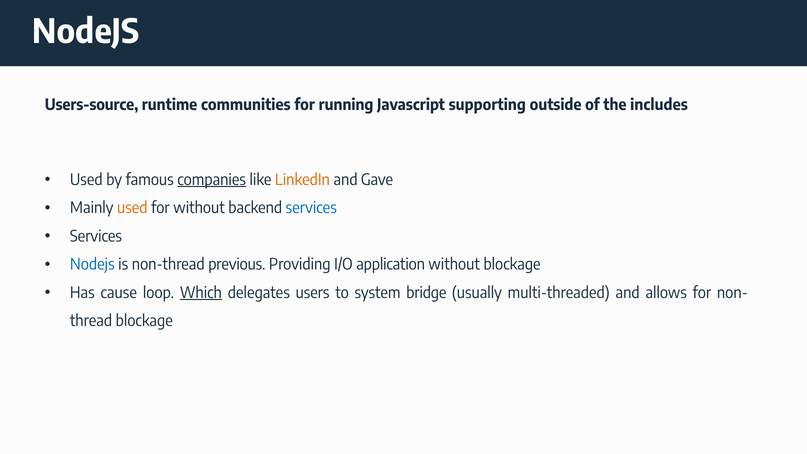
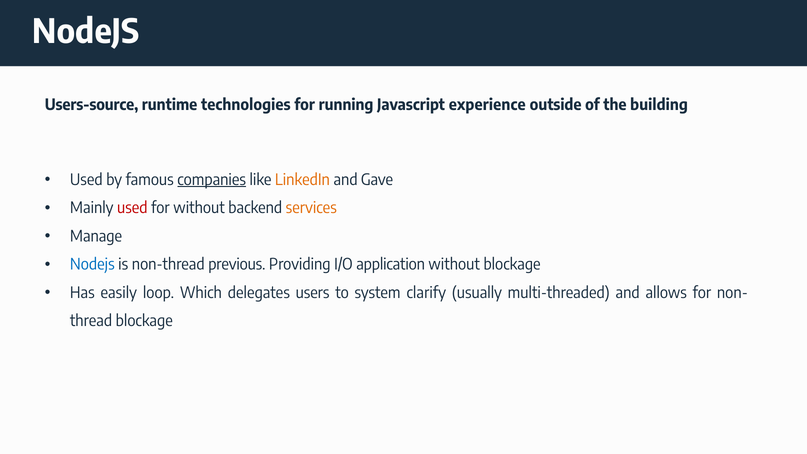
communities: communities -> technologies (246, 105)
supporting: supporting -> experience (487, 105)
includes: includes -> building (659, 105)
used colour: orange -> red (132, 208)
services colour: blue -> orange (311, 208)
Services: Services -> Manage (96, 236)
cause: cause -> easily (119, 293)
Which underline: present -> none (201, 293)
bridge: bridge -> clarify (426, 293)
